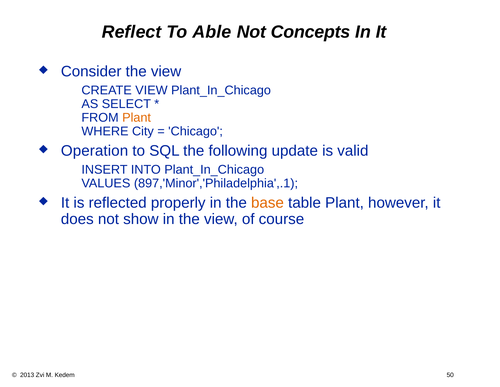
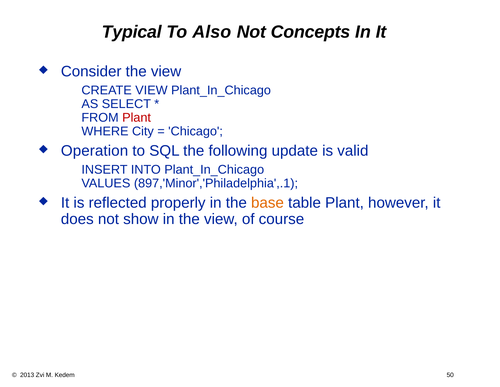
Reflect: Reflect -> Typical (132, 32)
Able: Able -> Also (212, 32)
Plant colour: orange -> red (137, 117)
